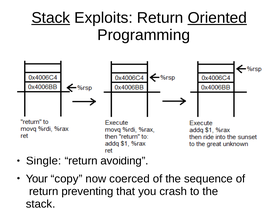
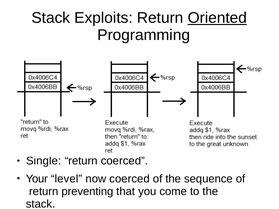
Stack underline: present -> none (51, 18)
return avoiding: avoiding -> coerced (124, 161)
copy: copy -> level (67, 179)
crash: crash -> come (173, 192)
